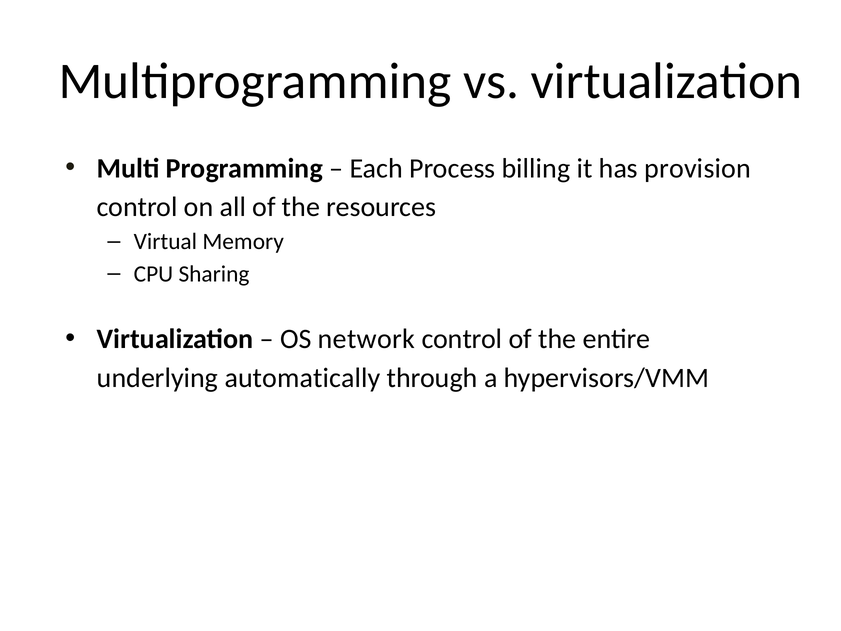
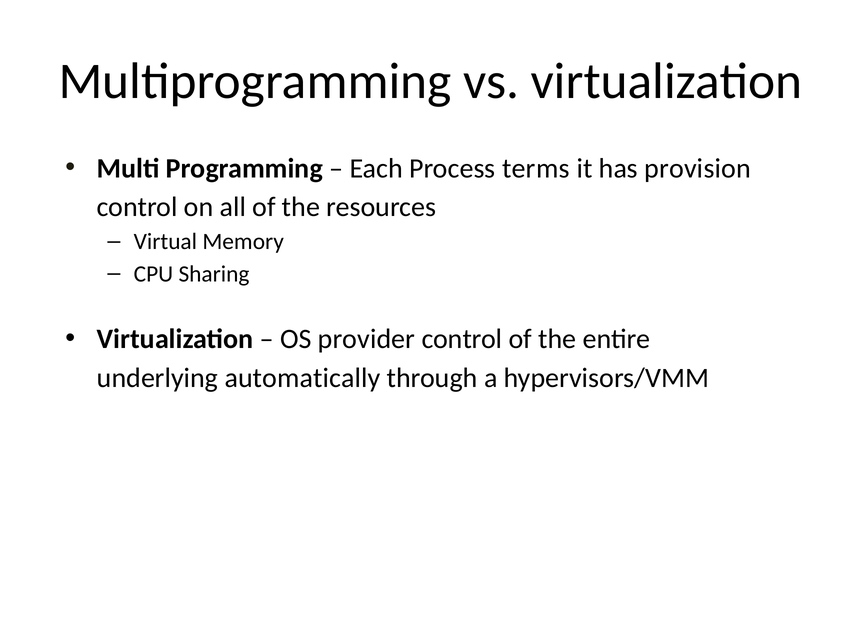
billing: billing -> terms (536, 168)
network: network -> provider (366, 339)
